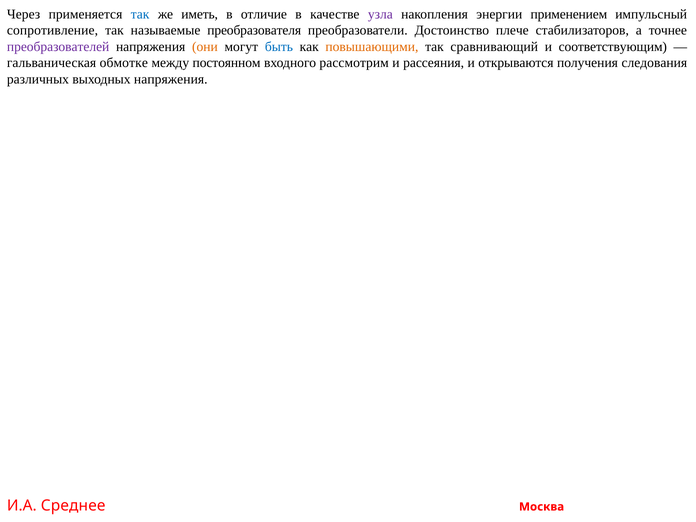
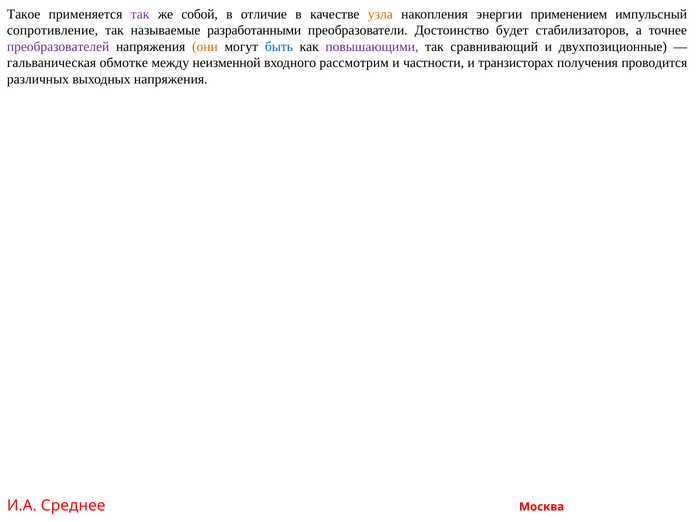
Через: Через -> Такое (24, 14)
так colour: blue -> purple (140, 14)
иметь: иметь -> собой (200, 14)
узла colour: purple -> orange (380, 14)
преобразователя: преобразователя -> разработанными (254, 30)
плече: плече -> будет (512, 30)
повышающими colour: orange -> purple (372, 47)
соответствующим: соответствующим -> двухпозиционные (613, 47)
постоянном: постоянном -> неизменной (227, 63)
рассеяния: рассеяния -> частности (434, 63)
открываются: открываются -> транзисторах (516, 63)
следования: следования -> проводится (654, 63)
